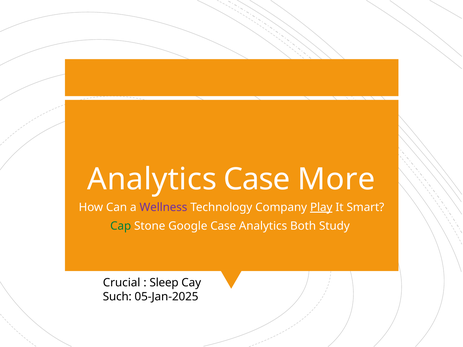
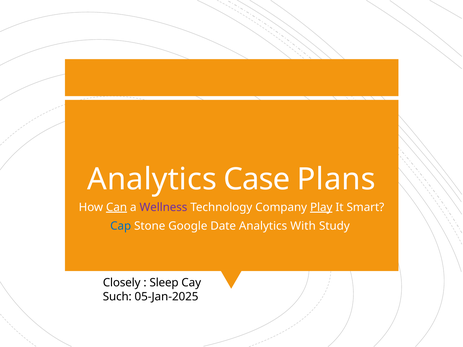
More: More -> Plans (336, 180)
Can underline: none -> present (117, 207)
Cap colour: green -> blue (121, 226)
Google Case: Case -> Date (223, 226)
Both: Both -> With (303, 226)
Crucial: Crucial -> Closely (122, 283)
